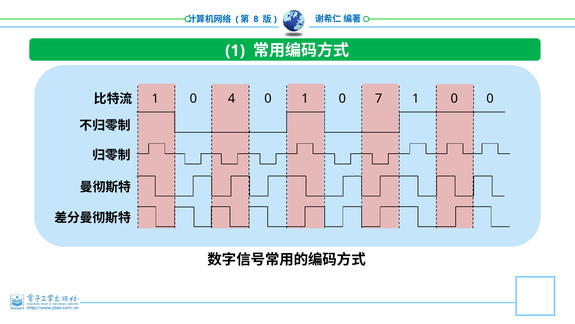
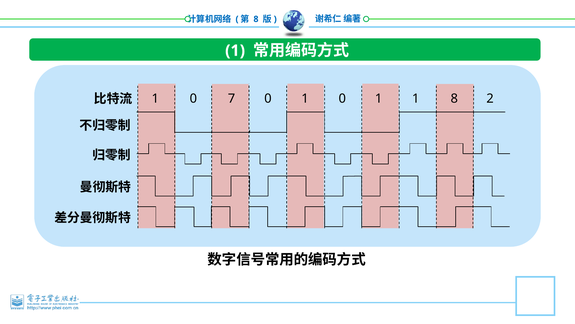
4: 4 -> 7 (232, 98)
0 7: 7 -> 1 (379, 98)
0: 0 -> 8 (454, 98)
0: 0 -> 2 (490, 98)
